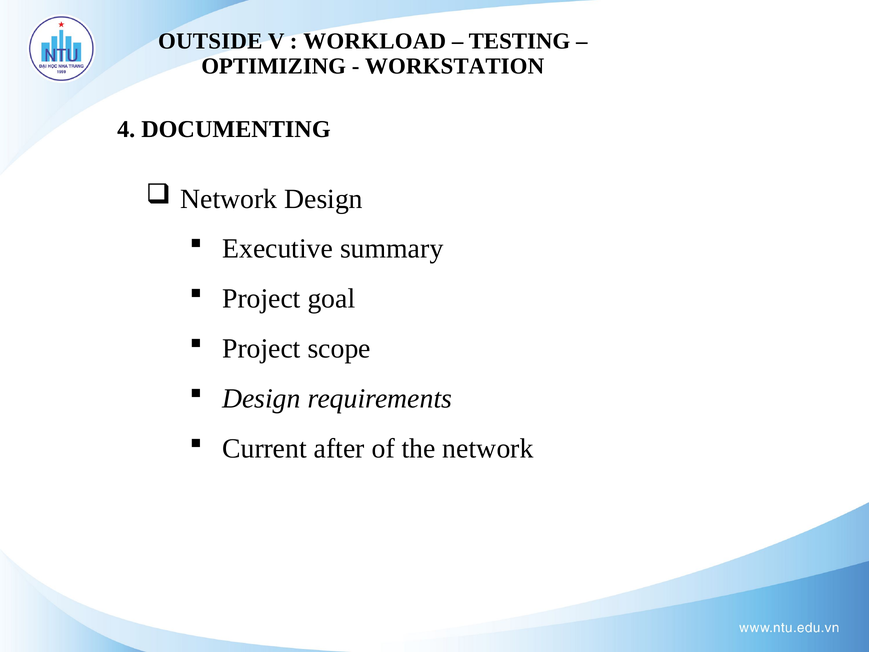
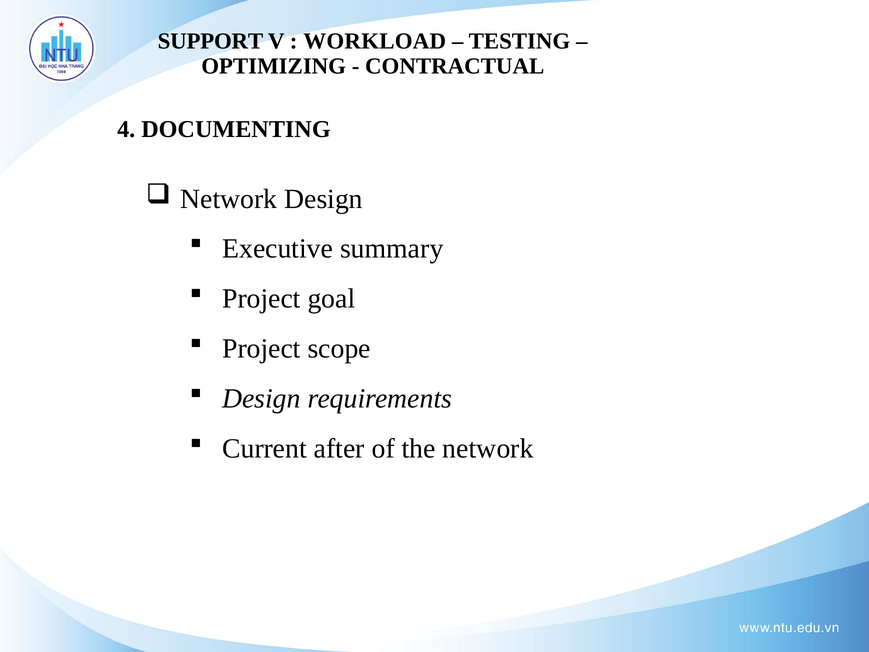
OUTSIDE: OUTSIDE -> SUPPORT (210, 41)
WORKSTATION: WORKSTATION -> CONTRACTUAL (455, 66)
